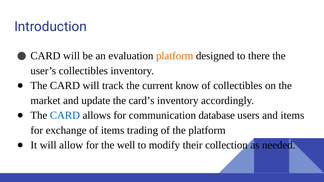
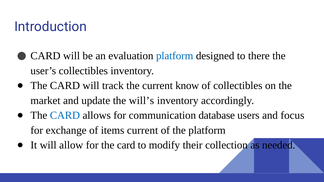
platform colour: orange -> blue (175, 56)
card’s: card’s -> will’s (141, 101)
and items: items -> focus (292, 116)
items trading: trading -> current (143, 130)
for the well: well -> card (126, 145)
